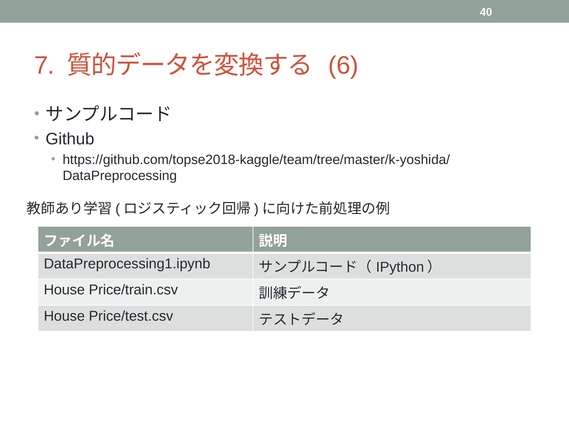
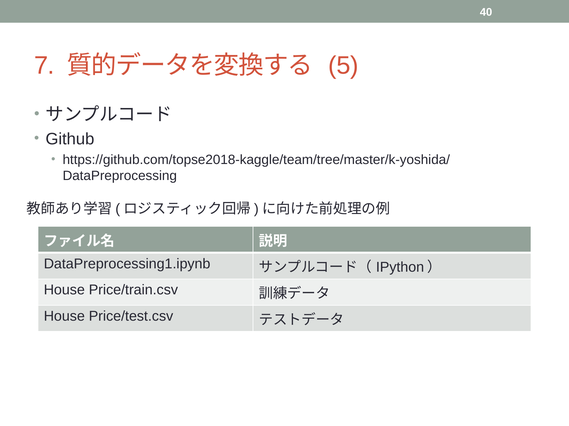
6: 6 -> 5 (343, 66)
